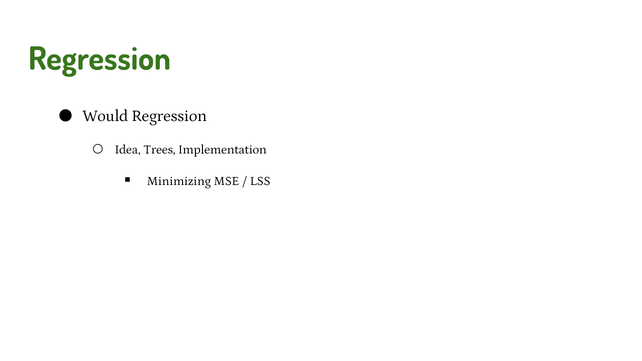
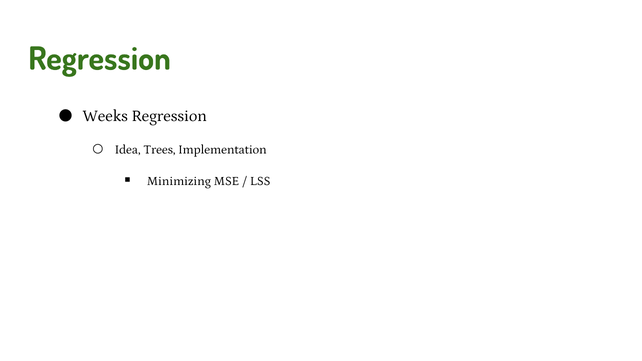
Would: Would -> Weeks (105, 116)
